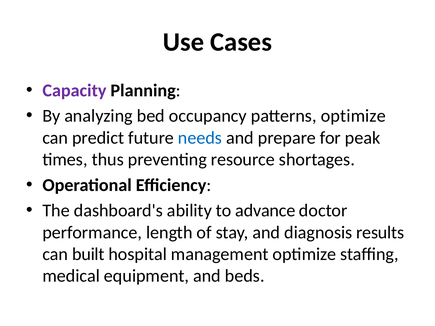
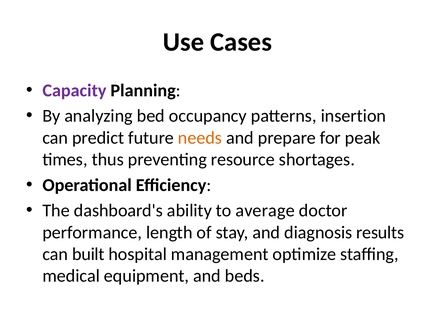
patterns optimize: optimize -> insertion (353, 116)
needs colour: blue -> orange (200, 138)
advance: advance -> average (265, 211)
